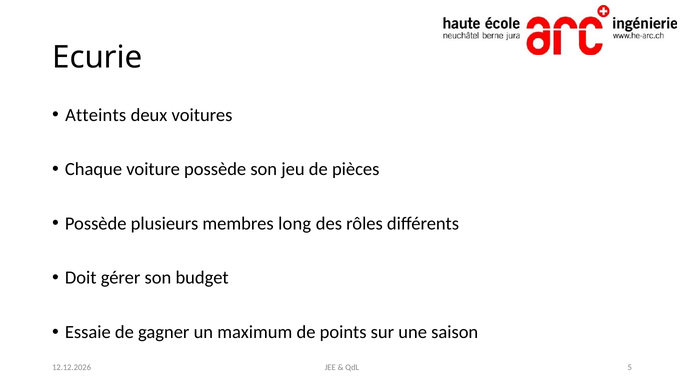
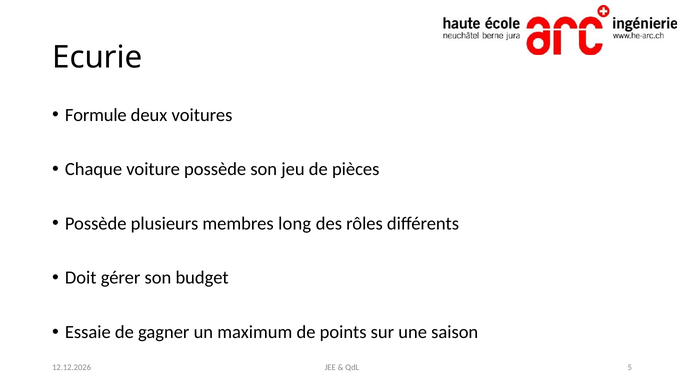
Atteints: Atteints -> Formule (96, 115)
